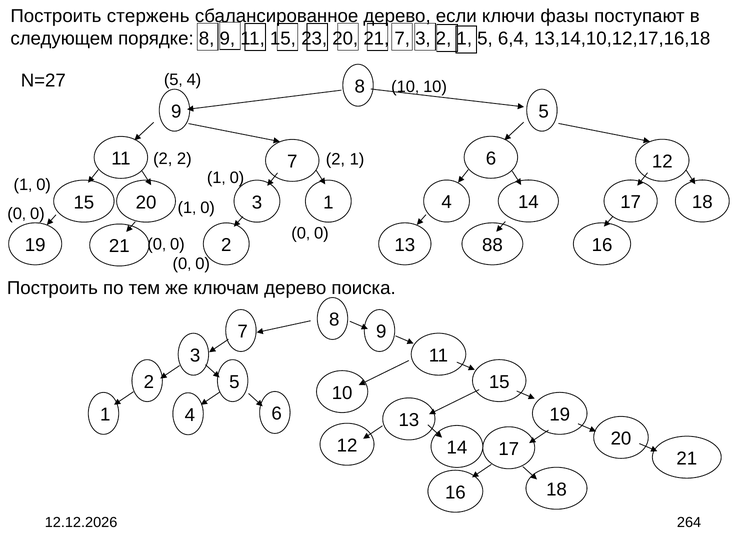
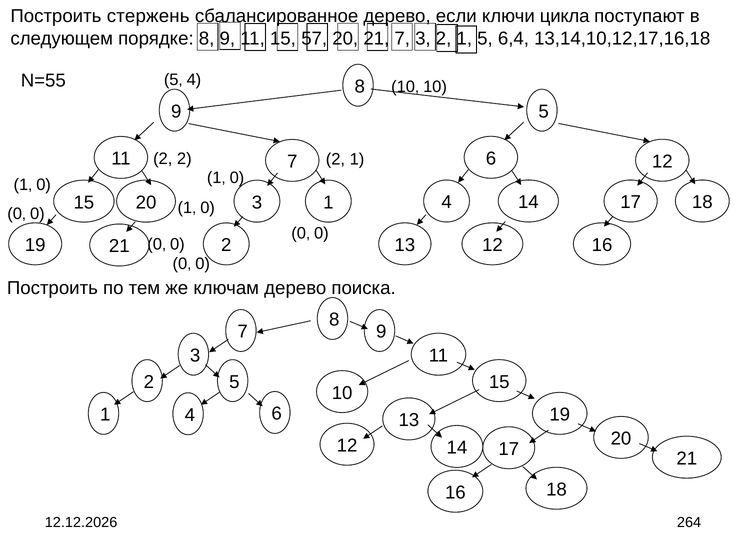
фазы: фазы -> цикла (565, 16)
23: 23 -> 57 (314, 39)
N=27: N=27 -> N=55 (43, 81)
13 88: 88 -> 12 (492, 245)
